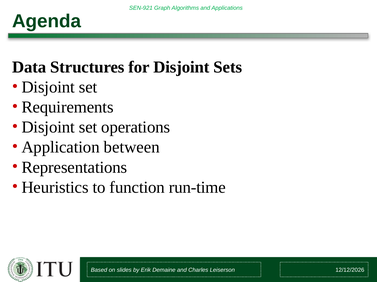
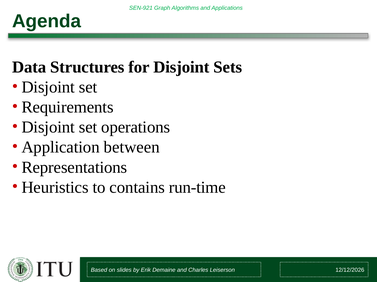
function: function -> contains (137, 188)
